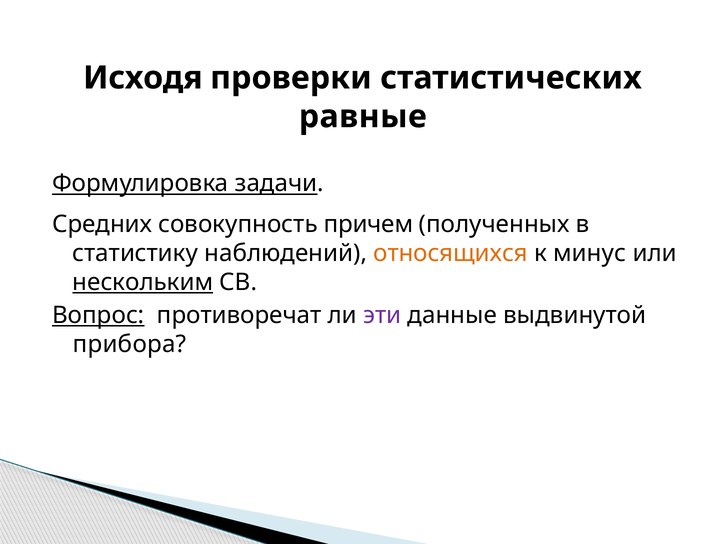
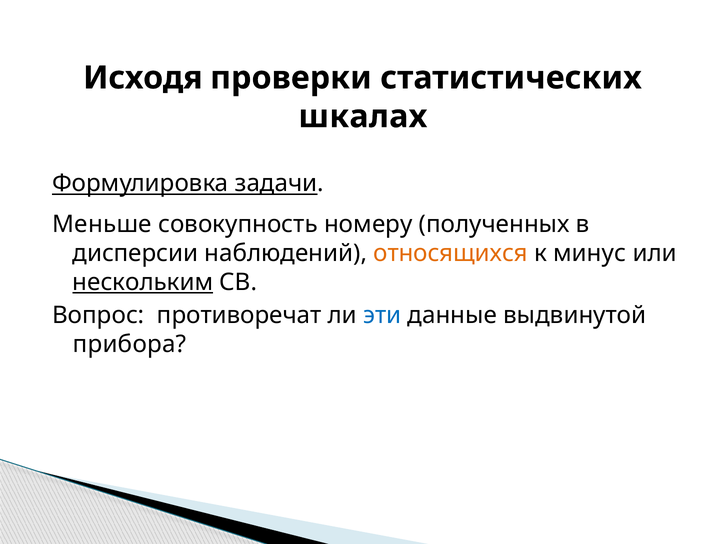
равные: равные -> шкалах (363, 117)
Средних: Средних -> Меньше (102, 225)
причем: причем -> номеру (368, 225)
статистику: статистику -> дисперсии (135, 254)
Вопрос underline: present -> none (98, 316)
эти colour: purple -> blue (382, 316)
